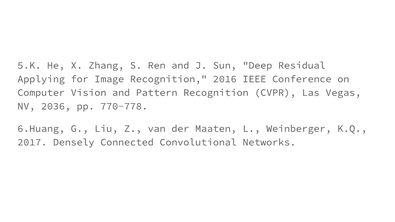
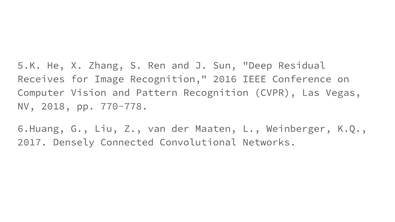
Applying: Applying -> Receives (41, 79)
2036: 2036 -> 2018 (56, 106)
